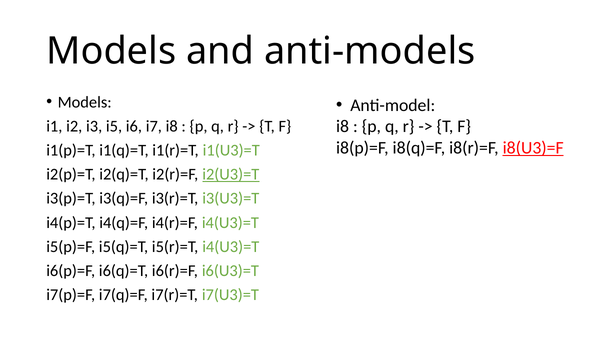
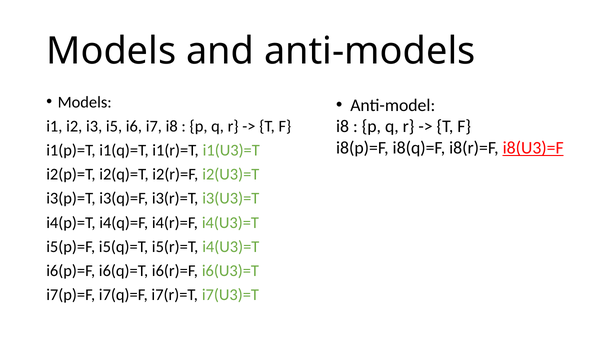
i2(U3)=T underline: present -> none (231, 174)
